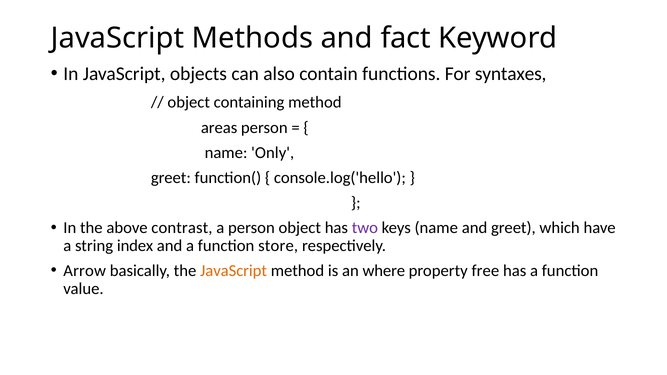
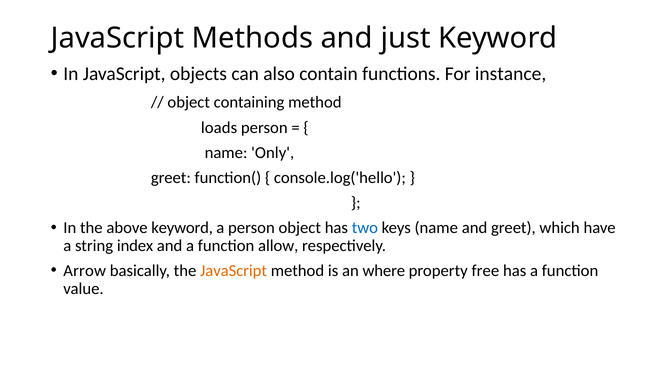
fact: fact -> just (406, 38)
syntaxes: syntaxes -> instance (511, 74)
areas: areas -> loads (219, 128)
above contrast: contrast -> keyword (182, 228)
two colour: purple -> blue (365, 228)
store: store -> allow (278, 246)
